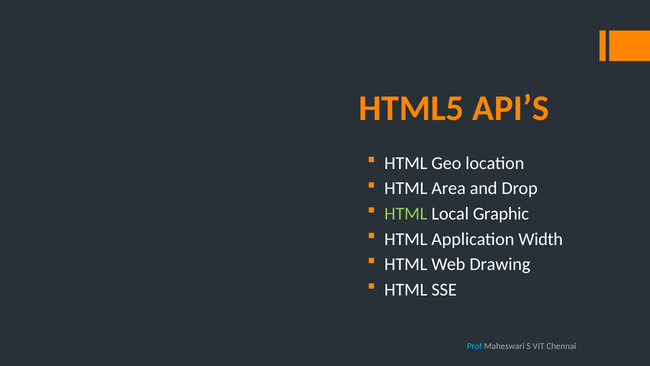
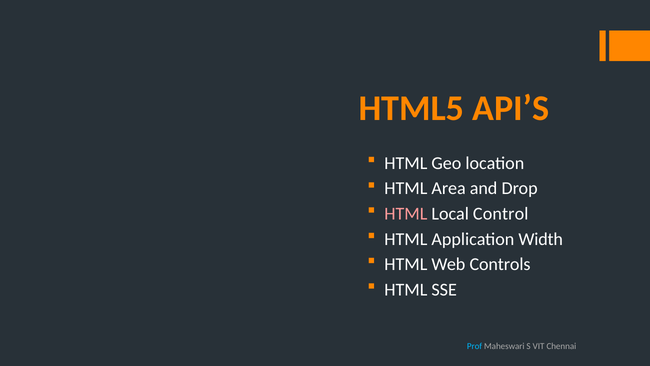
HTML colour: light green -> pink (406, 214)
Graphic: Graphic -> Control (501, 214)
Drawing: Drawing -> Controls (500, 264)
